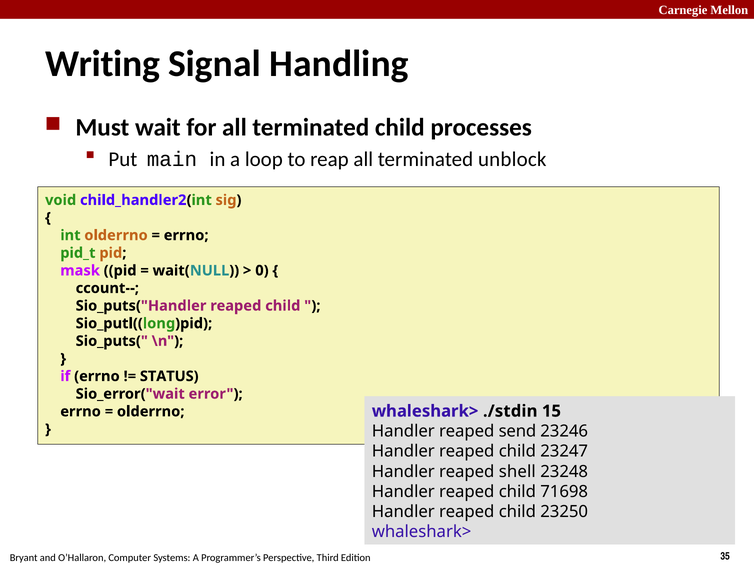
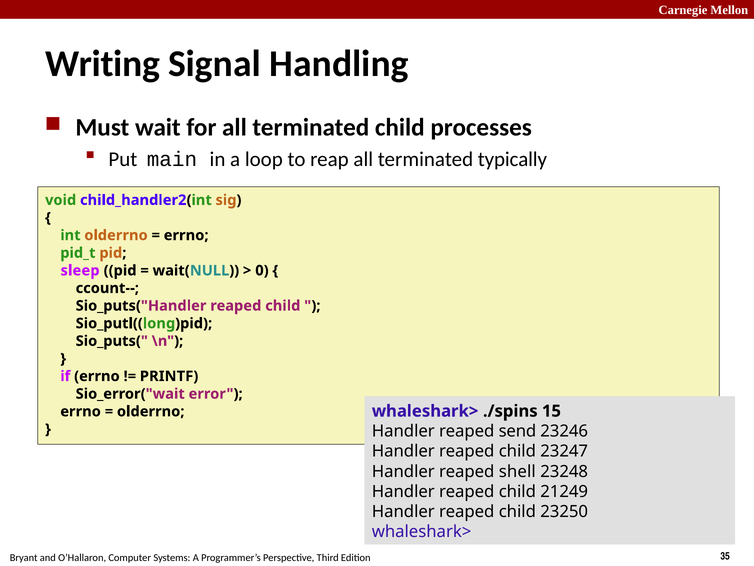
unblock: unblock -> typically (512, 159)
mask: mask -> sleep (80, 270)
STATUS: STATUS -> PRINTF (169, 376)
./stdin: ./stdin -> ./spins (510, 411)
71698: 71698 -> 21249 (564, 491)
